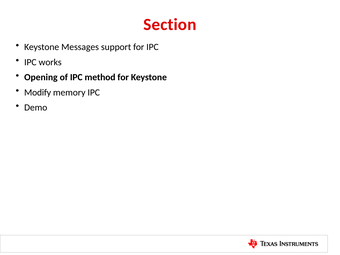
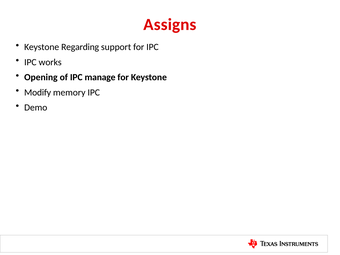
Section: Section -> Assigns (170, 25)
Messages: Messages -> Regarding (80, 47)
method: method -> manage (100, 77)
